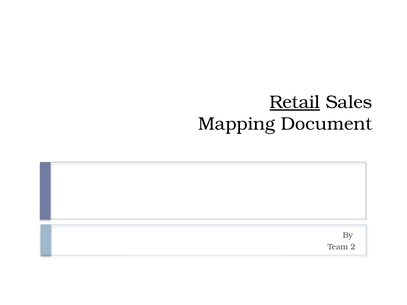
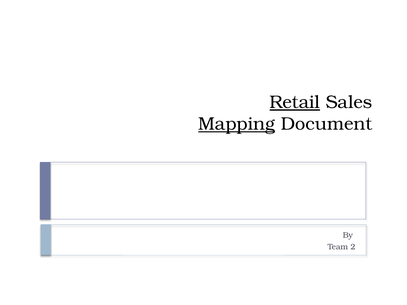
Mapping underline: none -> present (237, 124)
